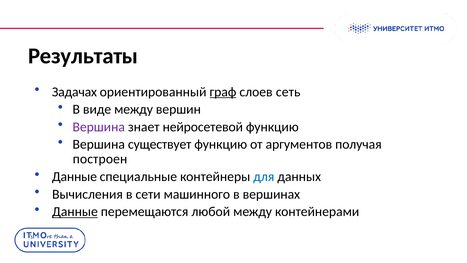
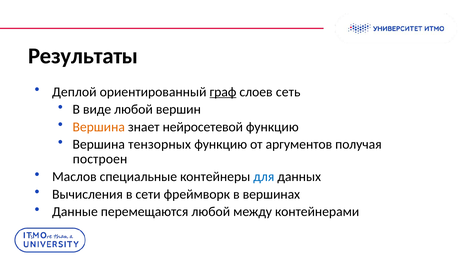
Задачах: Задачах -> Деплой (74, 92)
виде между: между -> любой (133, 109)
Вершина colour: purple -> orange (99, 127)
существует: существует -> тензорных (160, 144)
Данные: Данные -> Маслов (74, 176)
машинного: машинного -> фреймворк (197, 194)
Данные underline: present -> none (75, 211)
